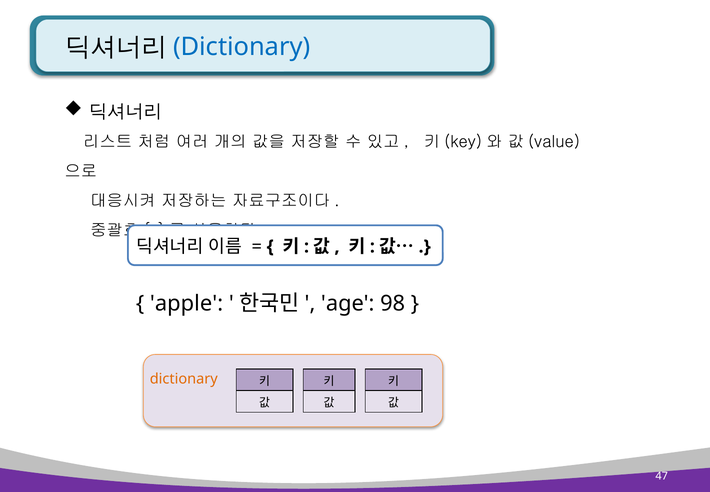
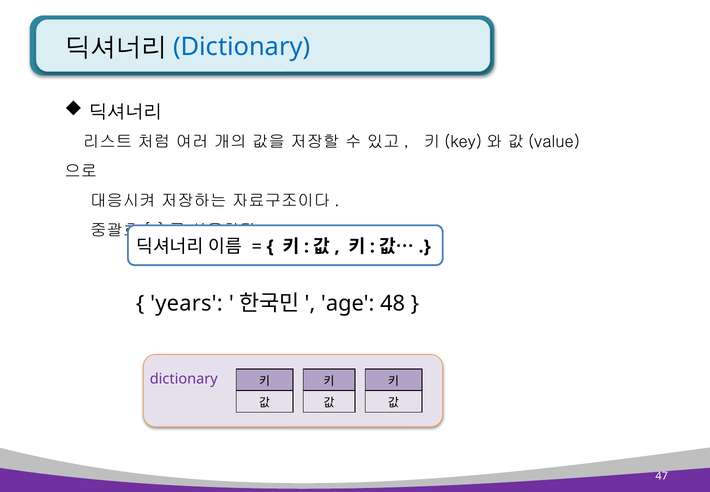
apple: apple -> years (186, 303)
98: 98 -> 48 (393, 303)
dictionary colour: orange -> purple (184, 379)
